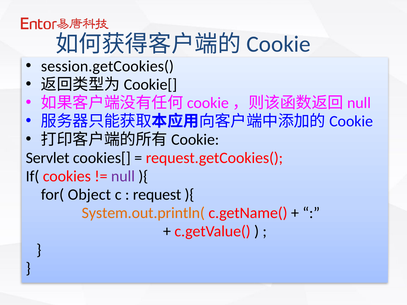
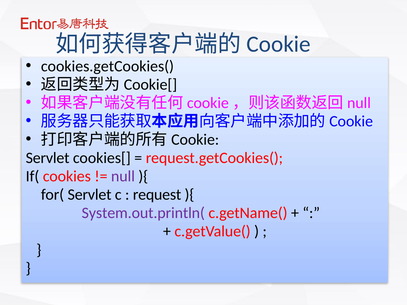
session.getCookies(: session.getCookies( -> cookies.getCookies( (107, 66)
for( Object: Object -> Servlet (90, 195)
System.out.println( colour: orange -> purple (143, 213)
